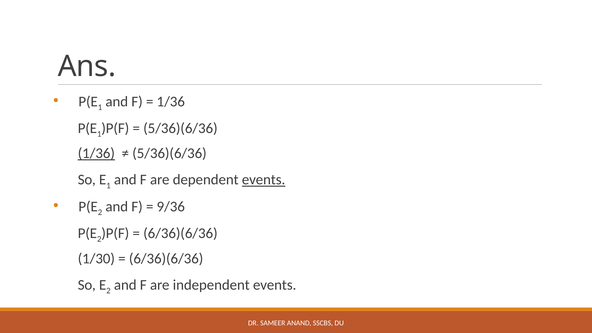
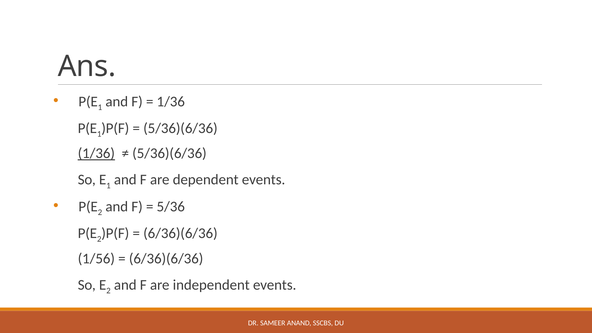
events underline: present -> none (264, 180)
9/36: 9/36 -> 5/36 (171, 207)
1/30: 1/30 -> 1/56 (96, 258)
